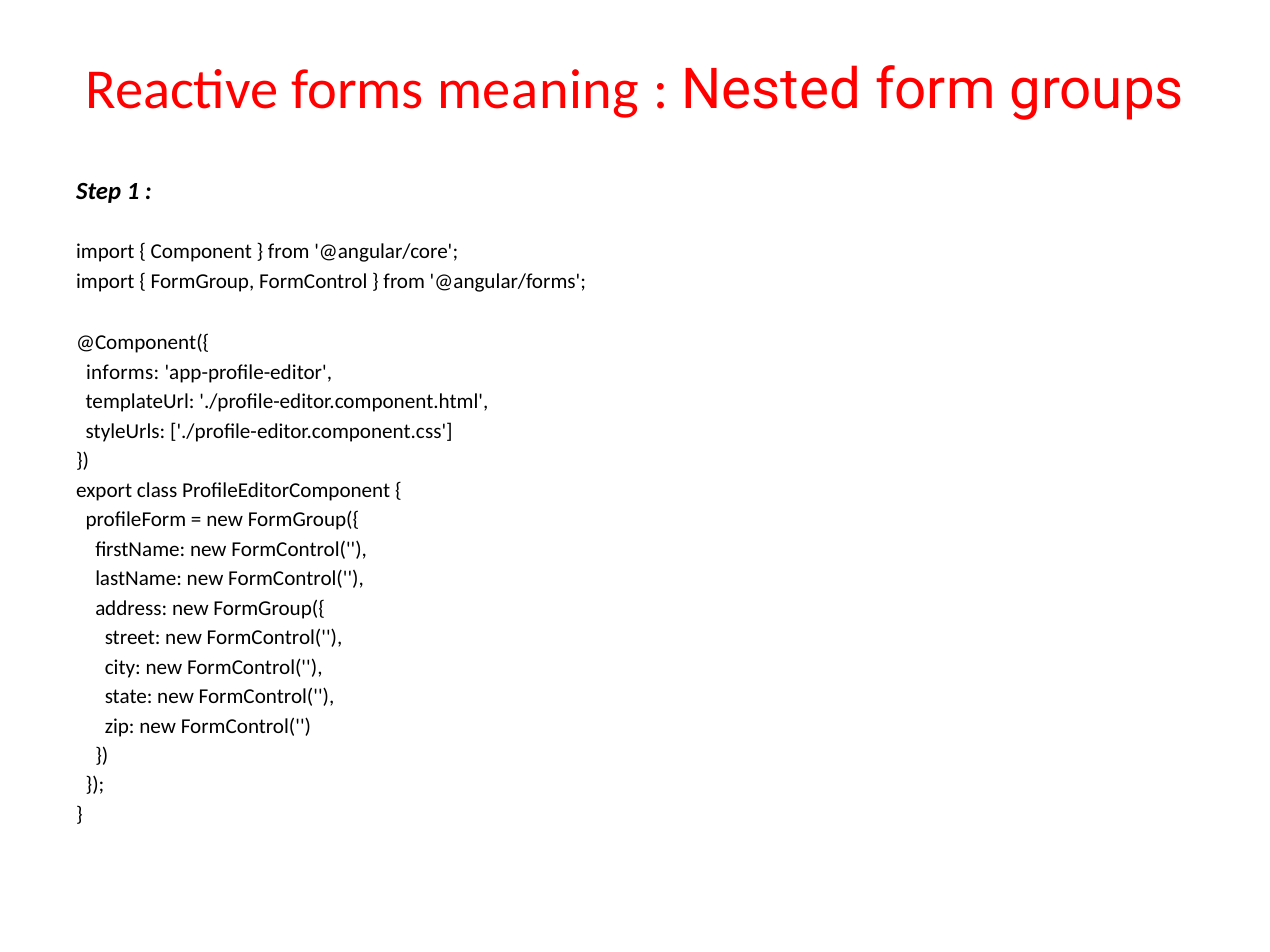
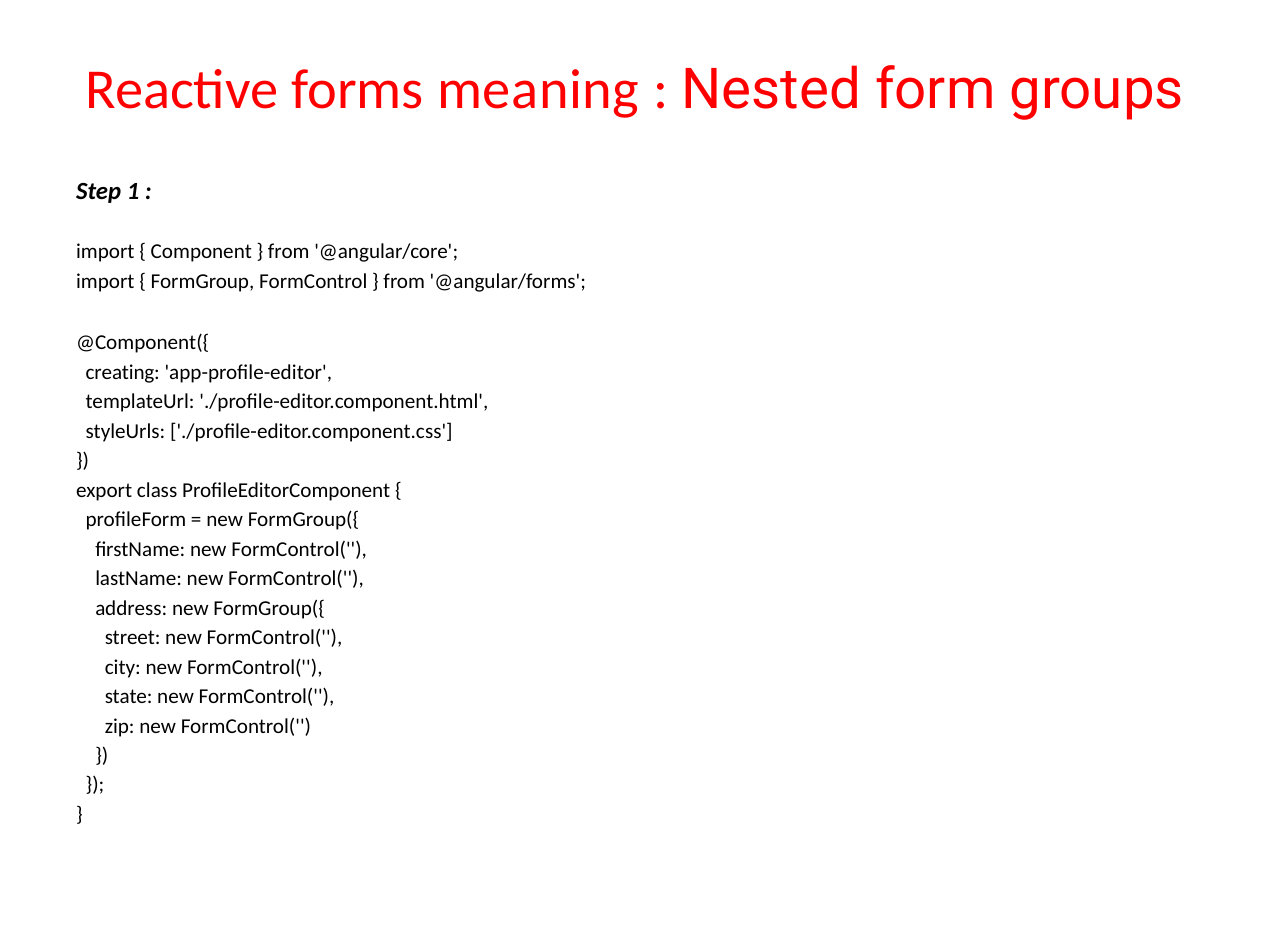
informs: informs -> creating (123, 372)
